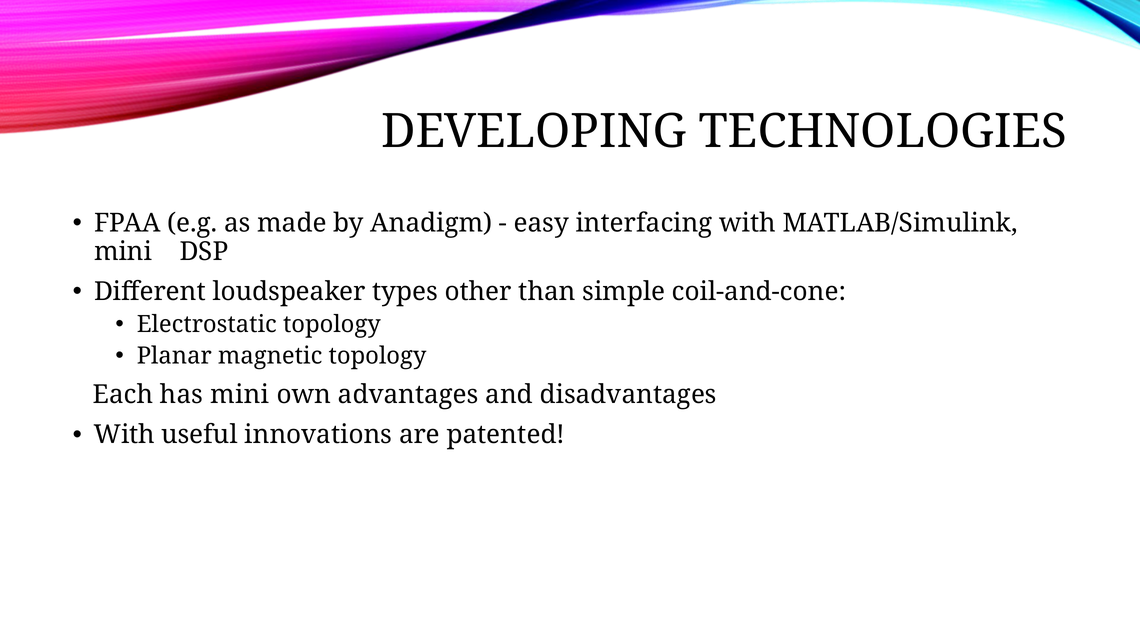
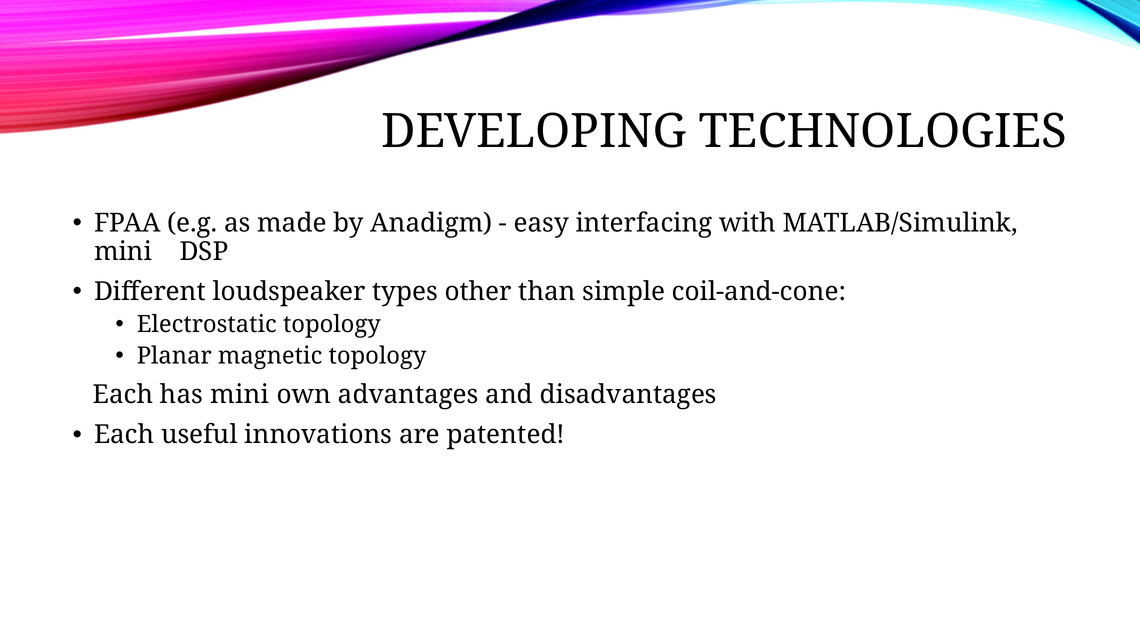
With: With -> Each (124, 435)
